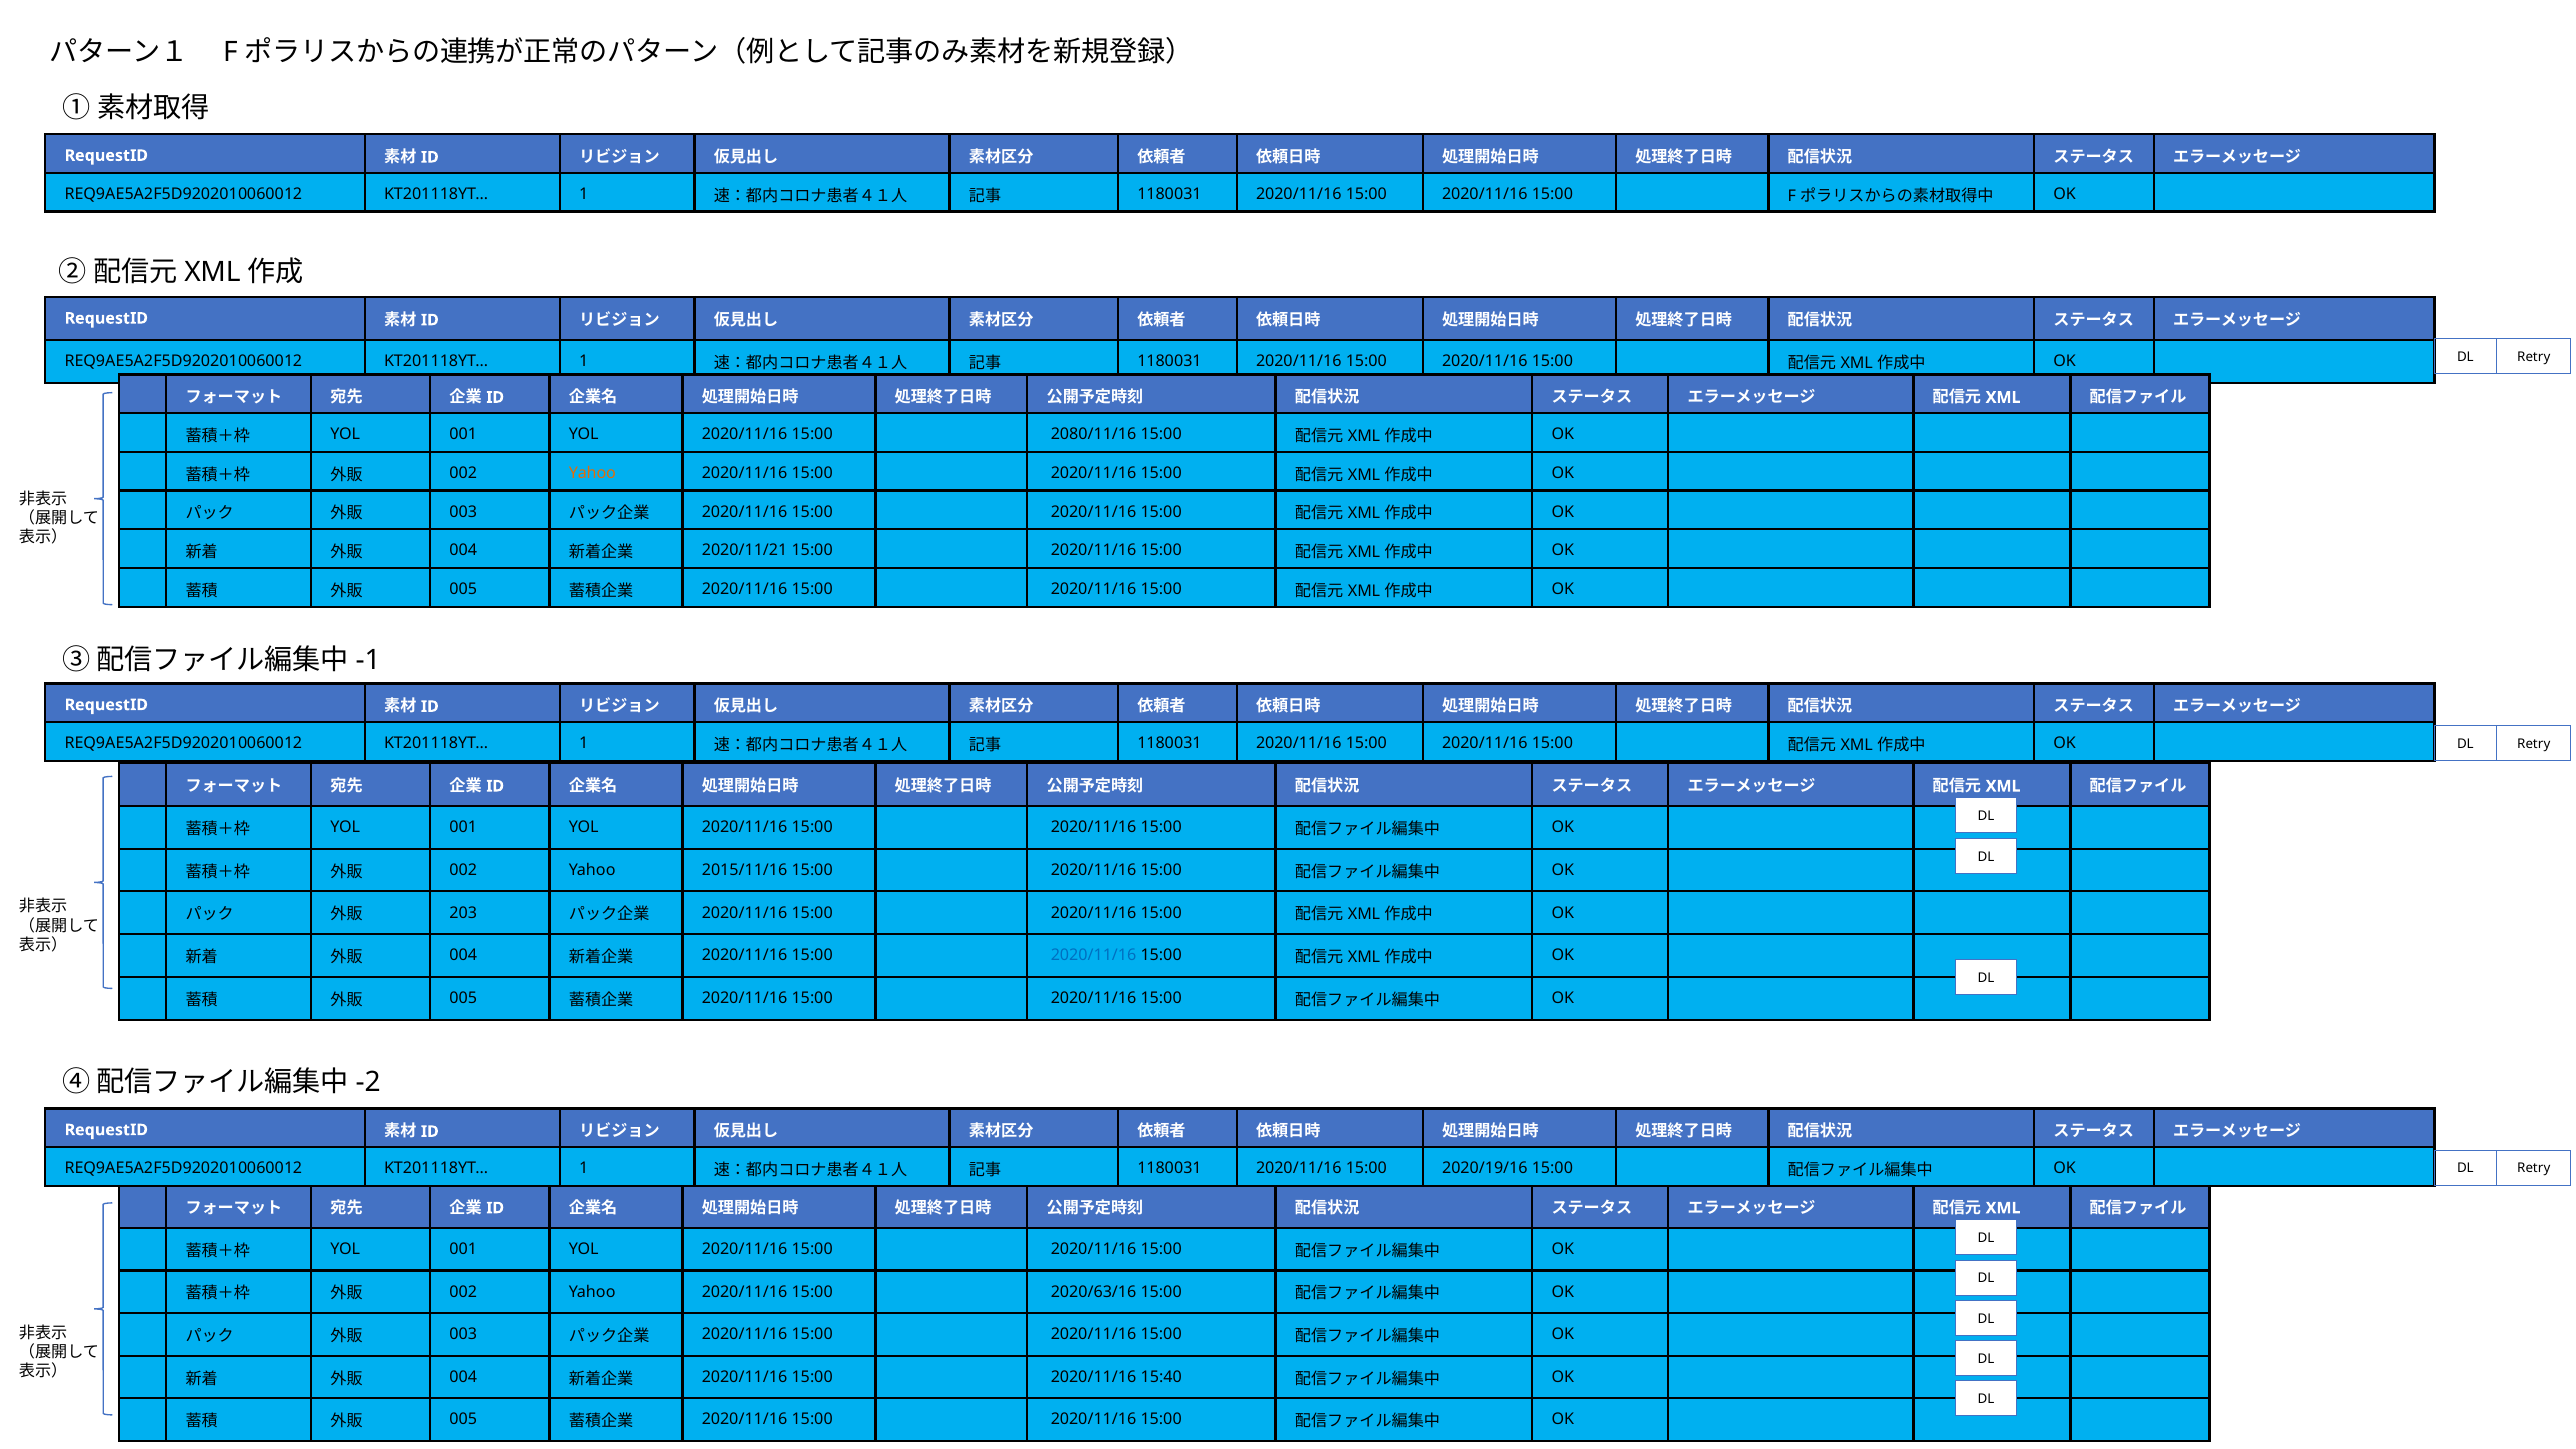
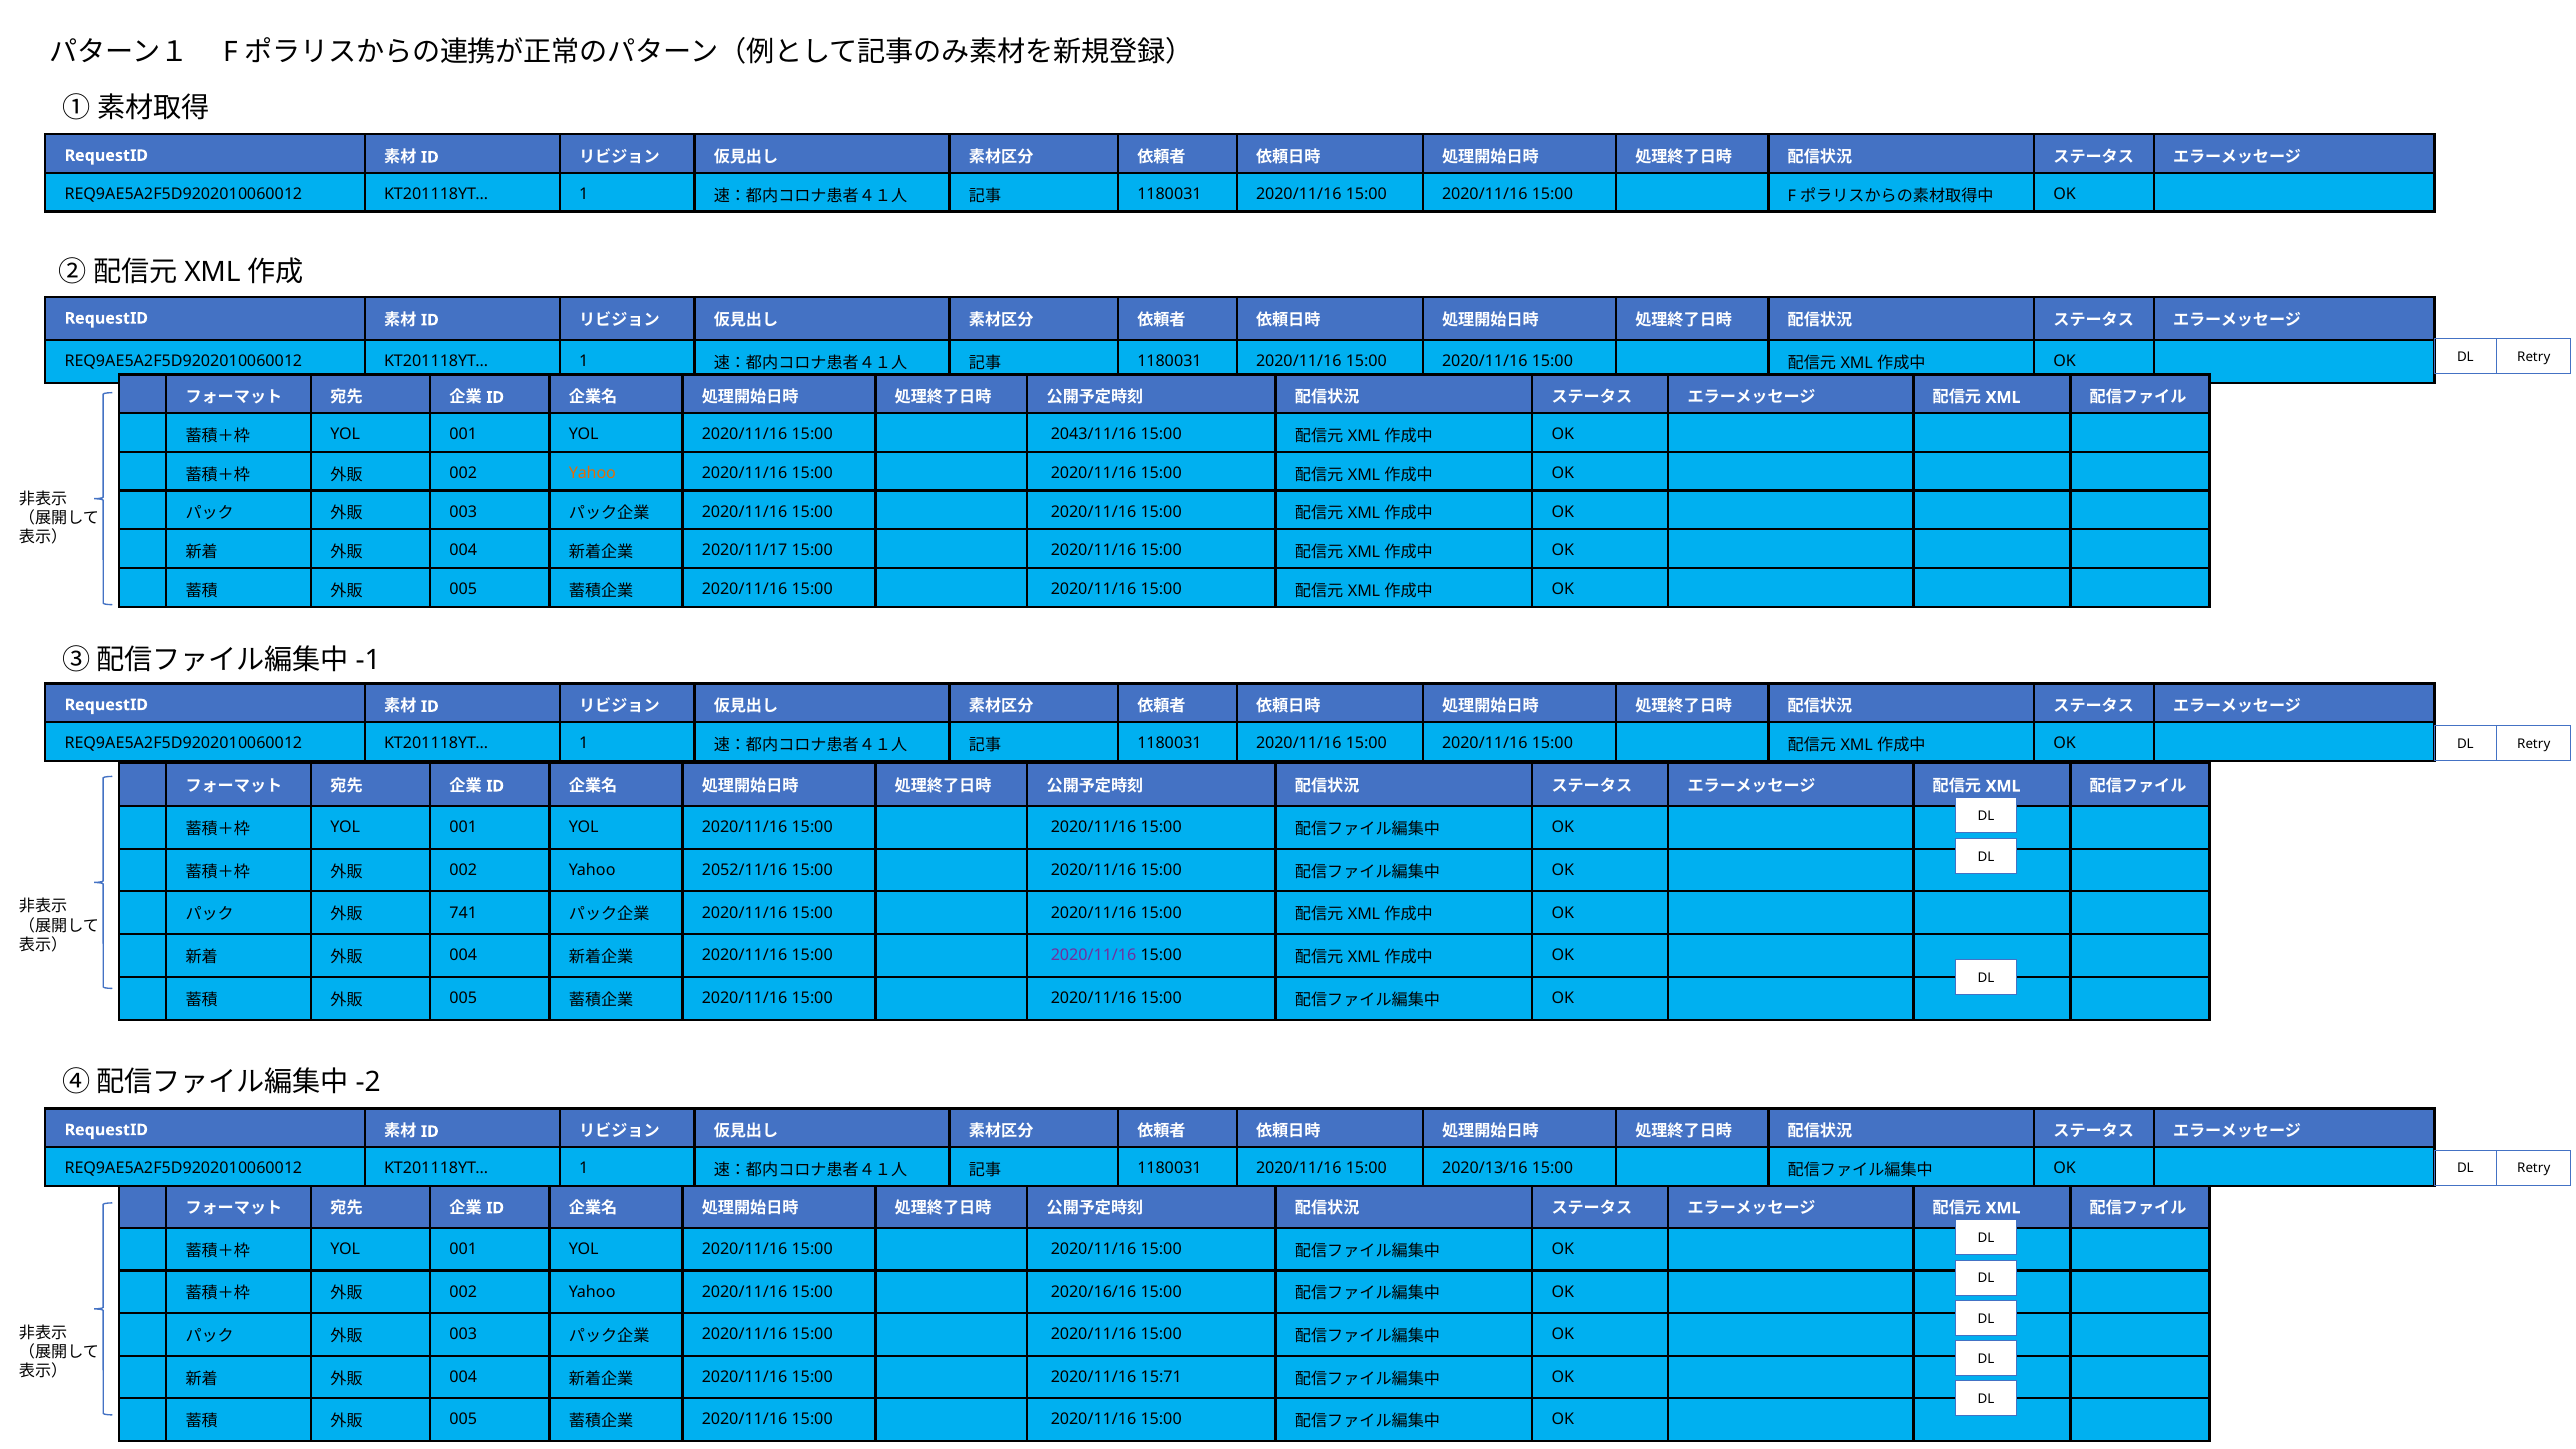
2080/11/16: 2080/11/16 -> 2043/11/16 (1094, 434)
2020/11/21: 2020/11/21 -> 2020/11/17 (745, 551)
2015/11/16: 2015/11/16 -> 2052/11/16 (745, 870)
203: 203 -> 741 (463, 913)
2020/11/16 colour: blue -> purple (1094, 956)
2020/19/16: 2020/19/16 -> 2020/13/16 (1485, 1169)
2020/63/16: 2020/63/16 -> 2020/16/16 (1094, 1292)
15:40: 15:40 -> 15:71 (1161, 1377)
